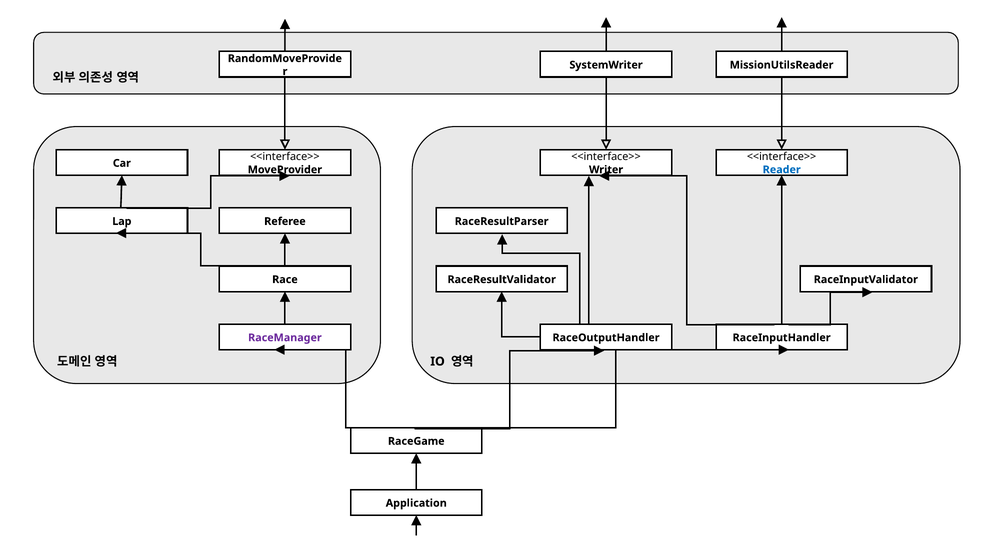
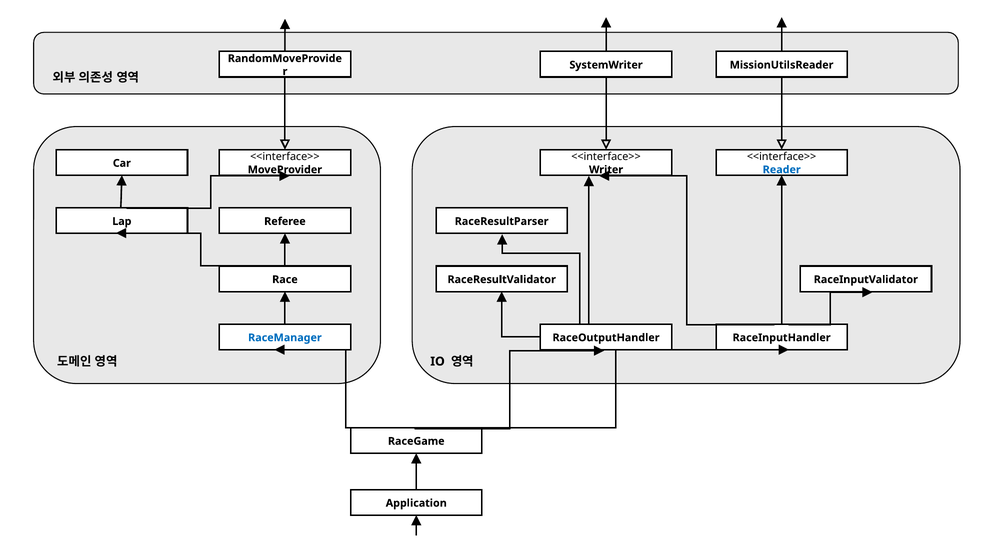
RaceManager colour: purple -> blue (285, 338)
